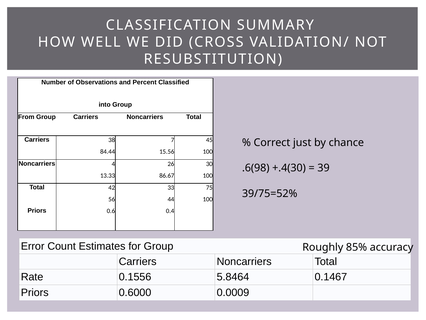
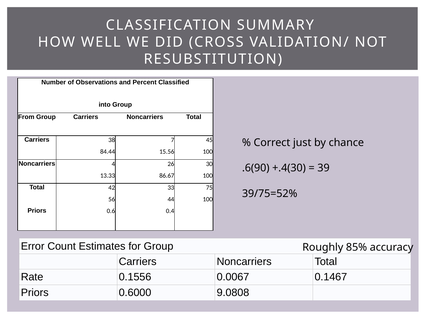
.6(98: .6(98 -> .6(90 (256, 168)
5.8464: 5.8464 -> 0.0067 (233, 277)
0.0009: 0.0009 -> 9.0808 (233, 292)
